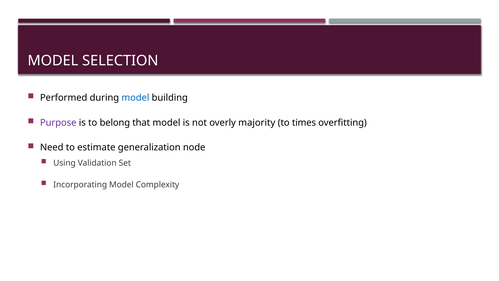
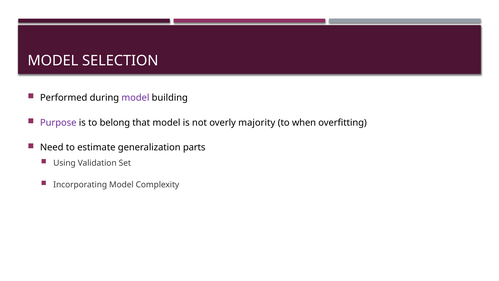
model colour: blue -> purple (135, 98)
times: times -> when (304, 123)
node: node -> parts (194, 147)
